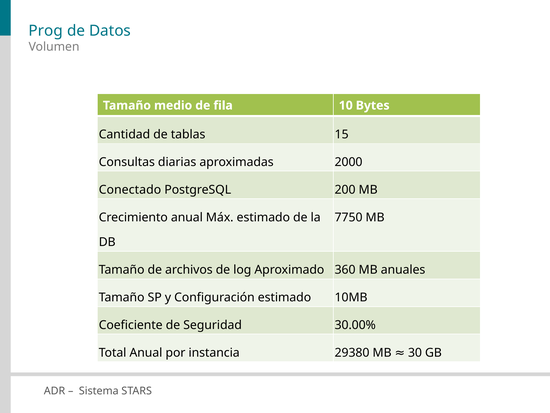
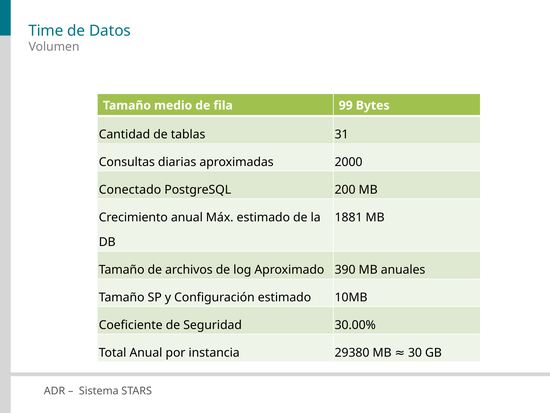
Prog: Prog -> Time (46, 31)
10: 10 -> 99 (346, 105)
15: 15 -> 31 (342, 134)
7750: 7750 -> 1881 (349, 217)
360: 360 -> 390 (345, 270)
